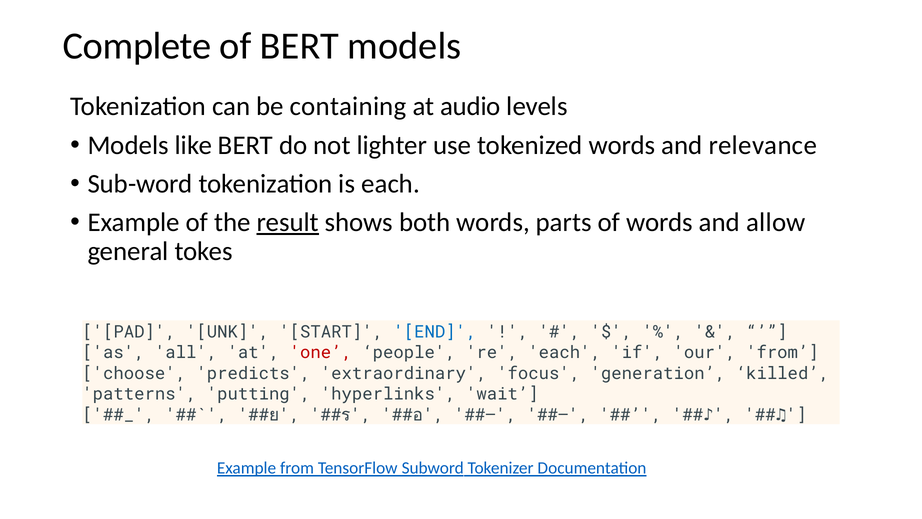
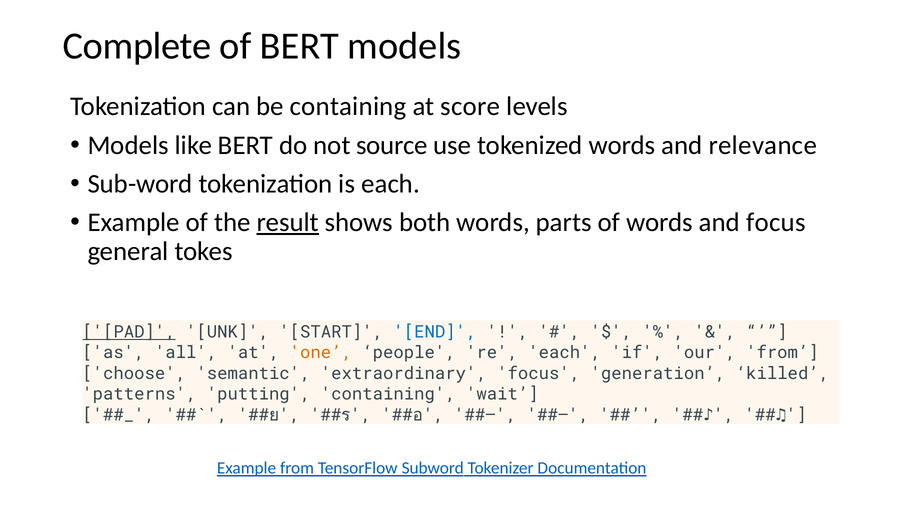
audio: audio -> score (470, 106)
lighter: lighter -> source (392, 145)
and allow: allow -> focus (776, 222)
PAD underline: none -> present (129, 332)
one colour: red -> orange (321, 352)
predicts: predicts -> semantic (253, 373)
putting hyperlinks: hyperlinks -> containing (388, 394)
